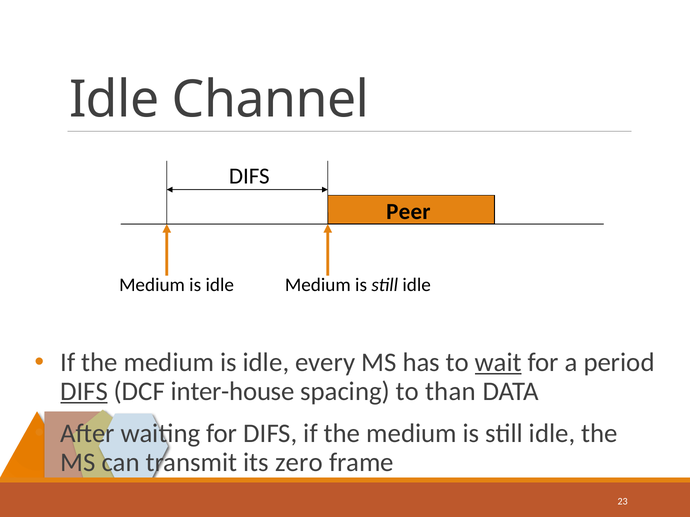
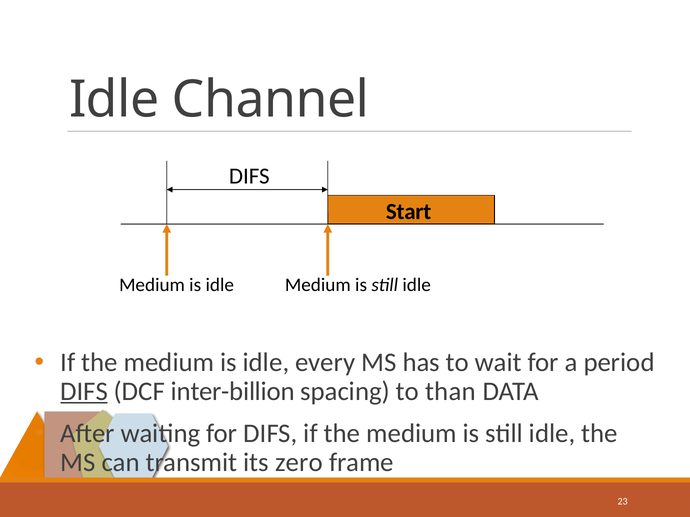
Peer: Peer -> Start (409, 212)
wait underline: present -> none (498, 363)
inter-house: inter-house -> inter-billion (233, 392)
